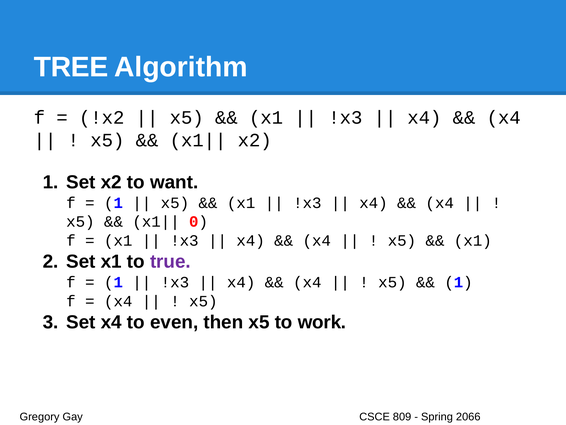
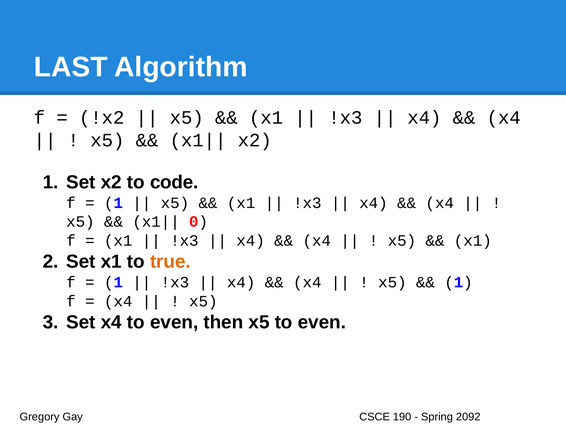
TREE: TREE -> LAST (71, 67)
want: want -> code (174, 182)
true colour: purple -> orange (170, 261)
x5 to work: work -> even (322, 322)
809: 809 -> 190 (402, 416)
2066: 2066 -> 2092 (468, 416)
